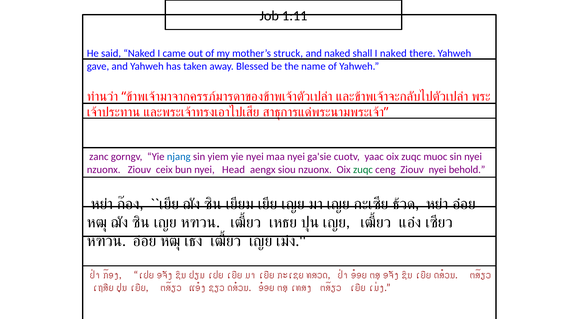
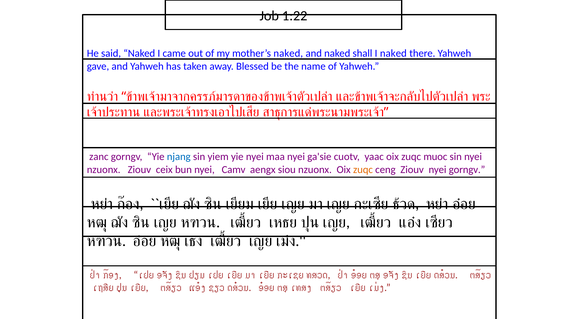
1:11: 1:11 -> 1:22 (295, 16)
mother’s struck: struck -> naked (288, 53)
Head: Head -> Camv (234, 170)
zuqc colour: green -> orange (363, 170)
nyei behold: behold -> gorngv (467, 170)
